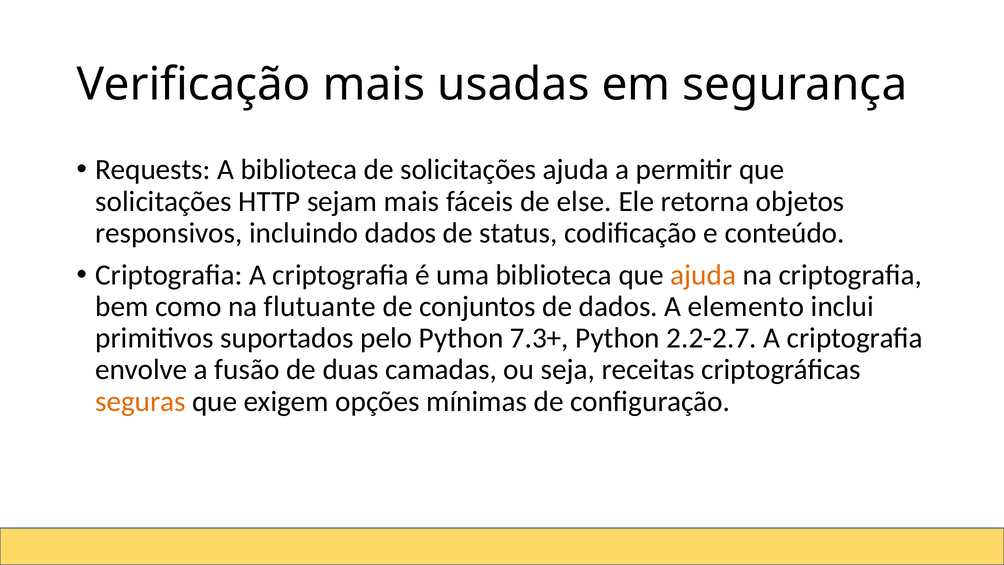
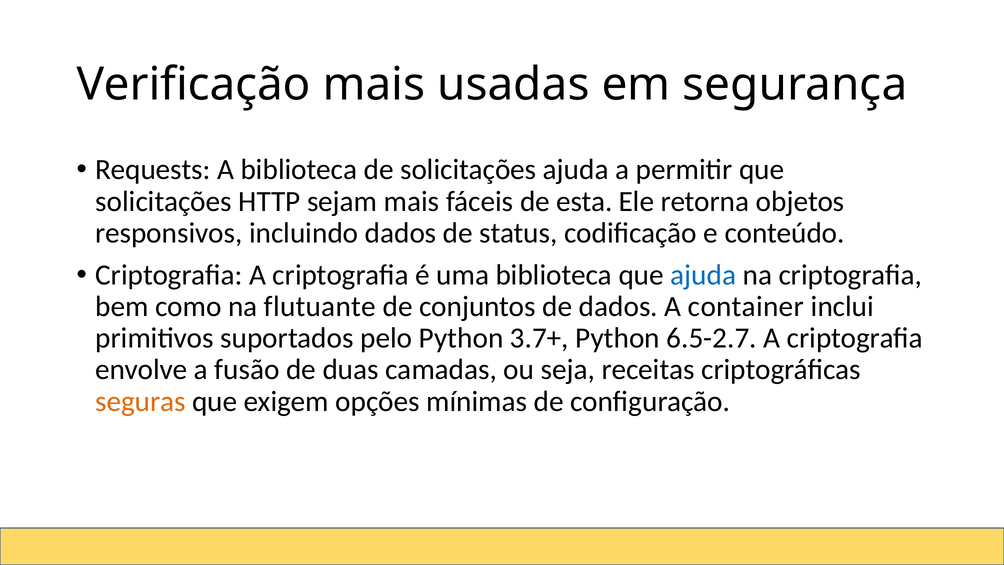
else: else -> esta (584, 201)
ajuda colour: orange -> blue (703, 275)
elemento: elemento -> container (746, 306)
7.3+: 7.3+ -> 3.7+ (539, 338)
2.2-2.7: 2.2-2.7 -> 6.5-2.7 (712, 338)
